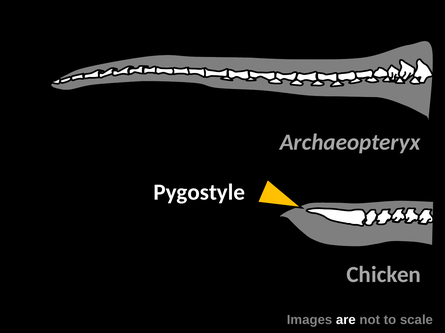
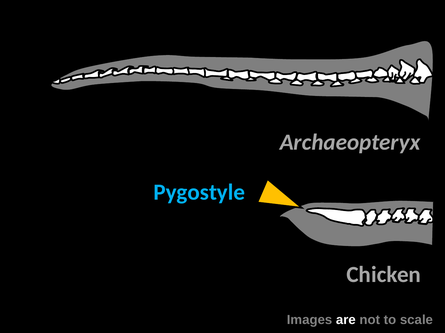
Pygostyle colour: white -> light blue (199, 193)
